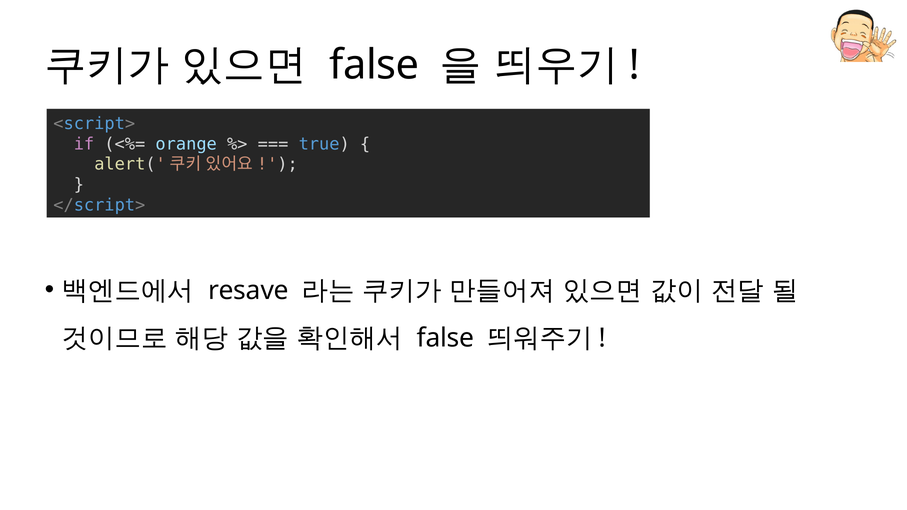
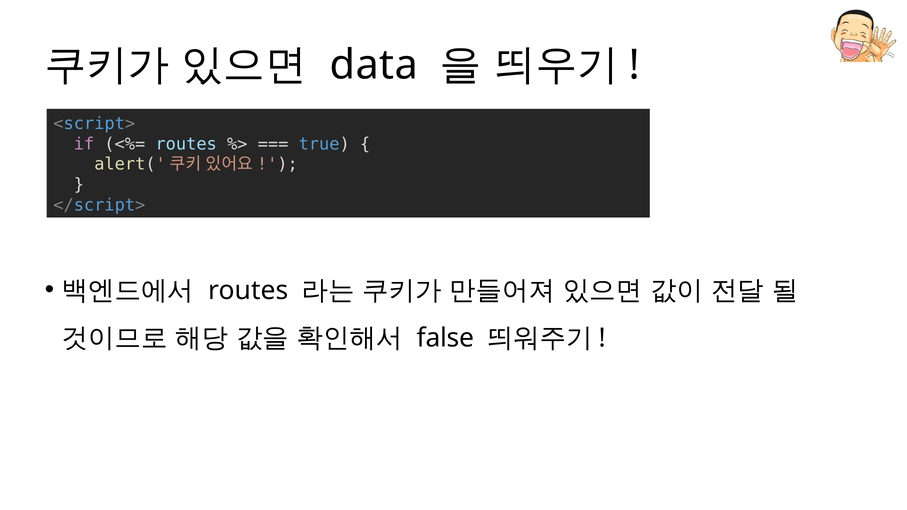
false: false -> data (374, 65)
orange: orange -> routes (186, 144)
resave: resave -> routes (248, 291)
